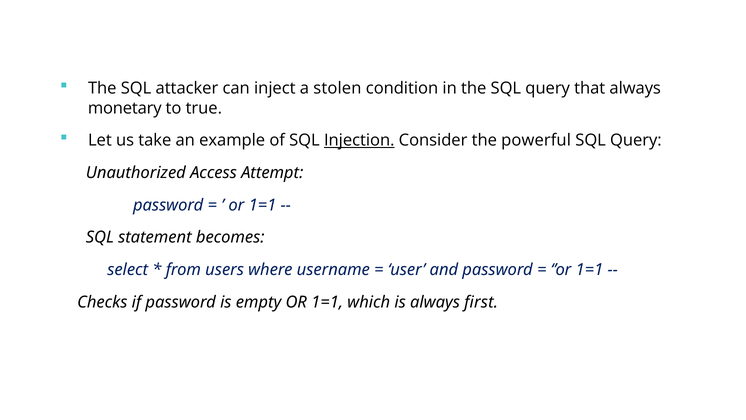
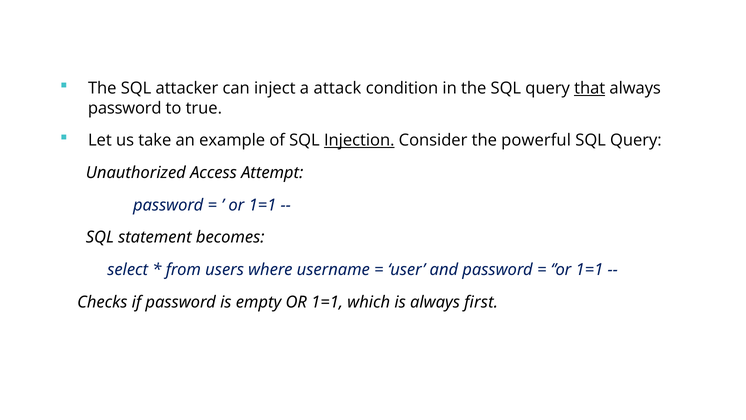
stolen: stolen -> attack (337, 88)
that underline: none -> present (590, 88)
monetary: monetary -> password (125, 108)
